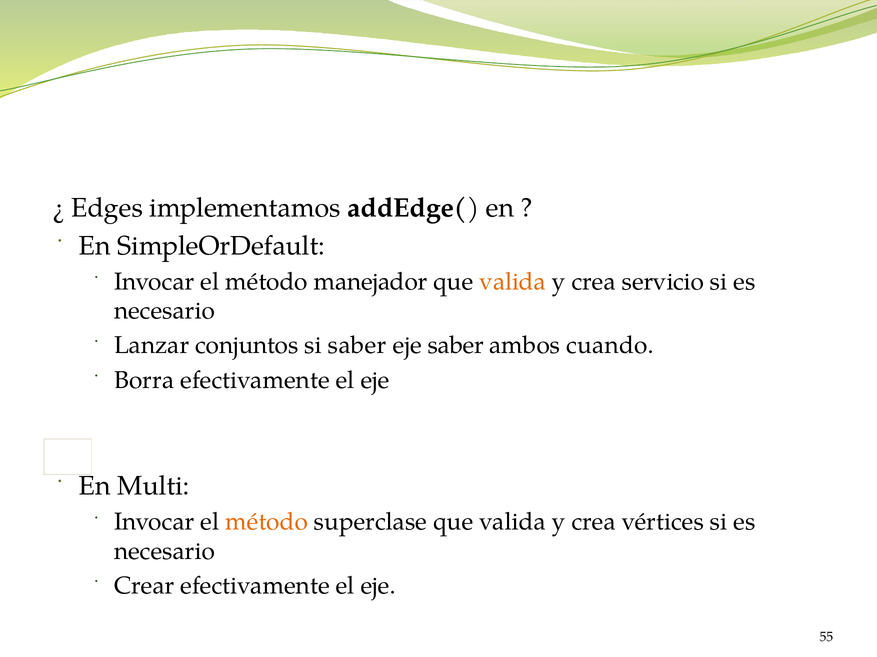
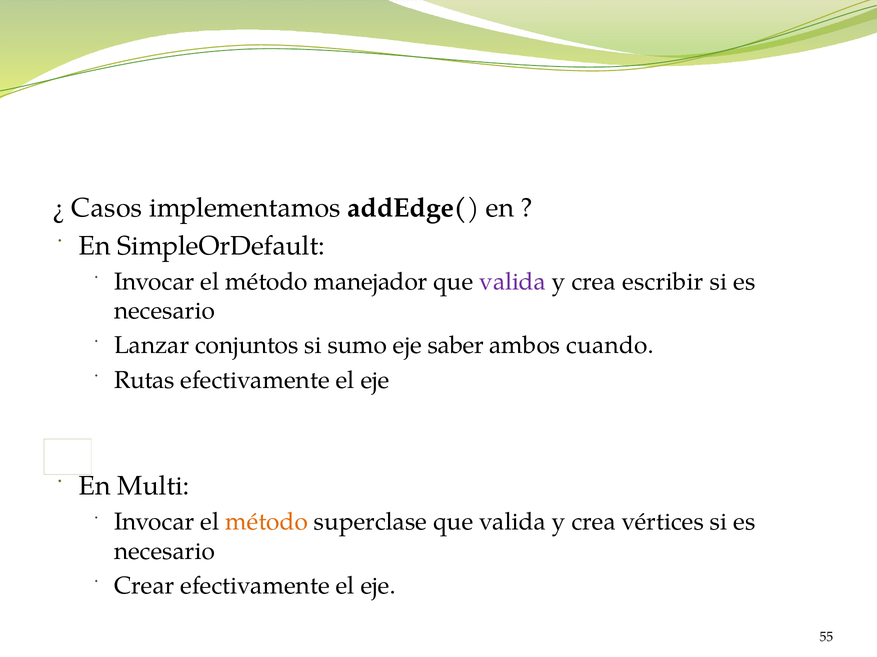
Edges: Edges -> Casos (107, 208)
valida colour: orange -> purple (513, 282)
servicio: servicio -> escribir (663, 282)
si saber: saber -> sumo (357, 346)
Borra: Borra -> Rutas (144, 380)
